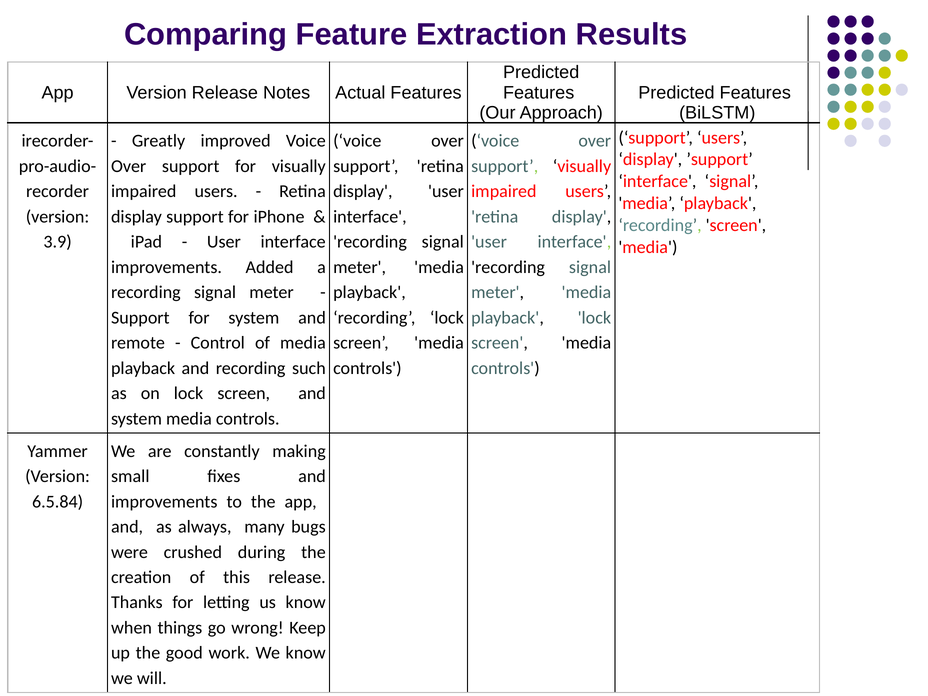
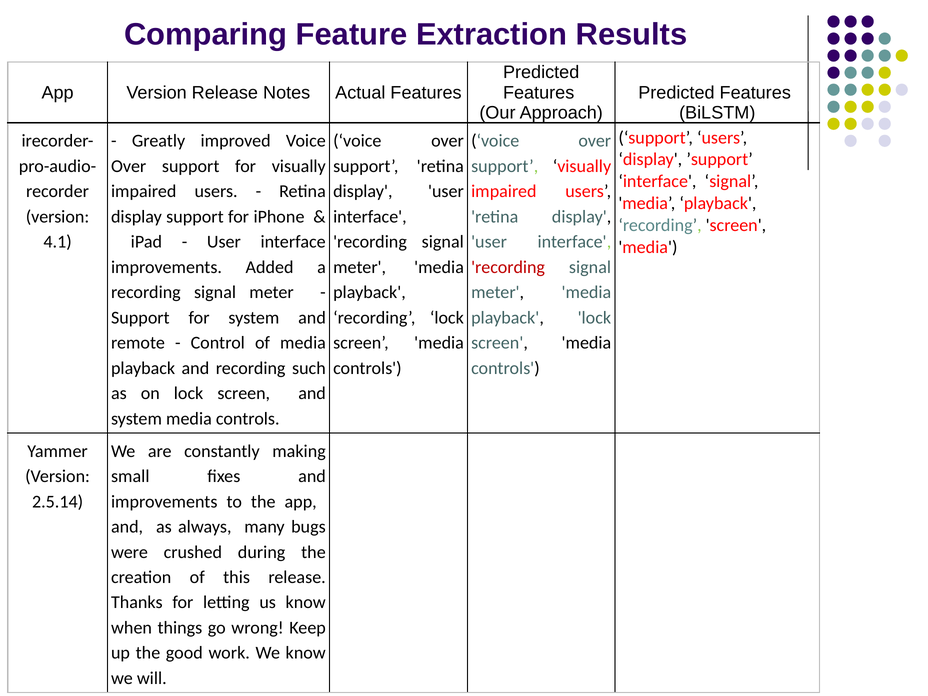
3.9: 3.9 -> 4.1 (58, 242)
recording colour: black -> red (508, 267)
6.5.84: 6.5.84 -> 2.5.14 (58, 502)
